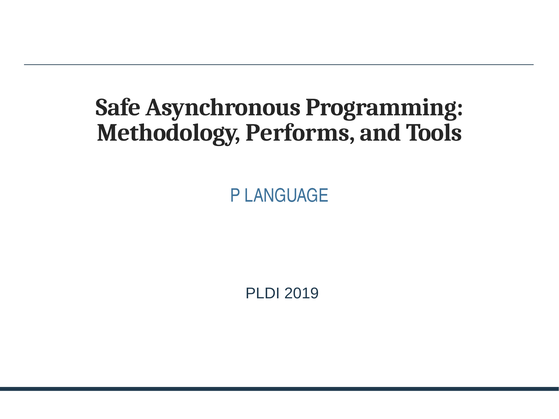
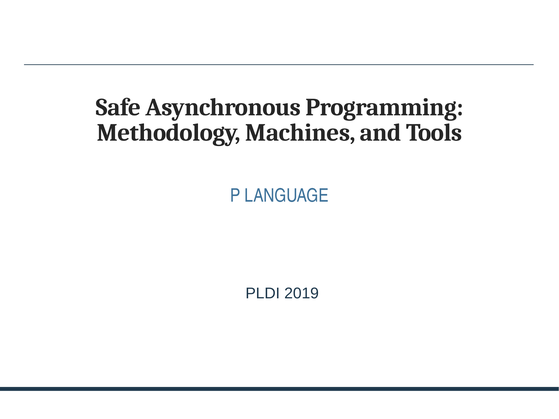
Performs: Performs -> Machines (300, 133)
